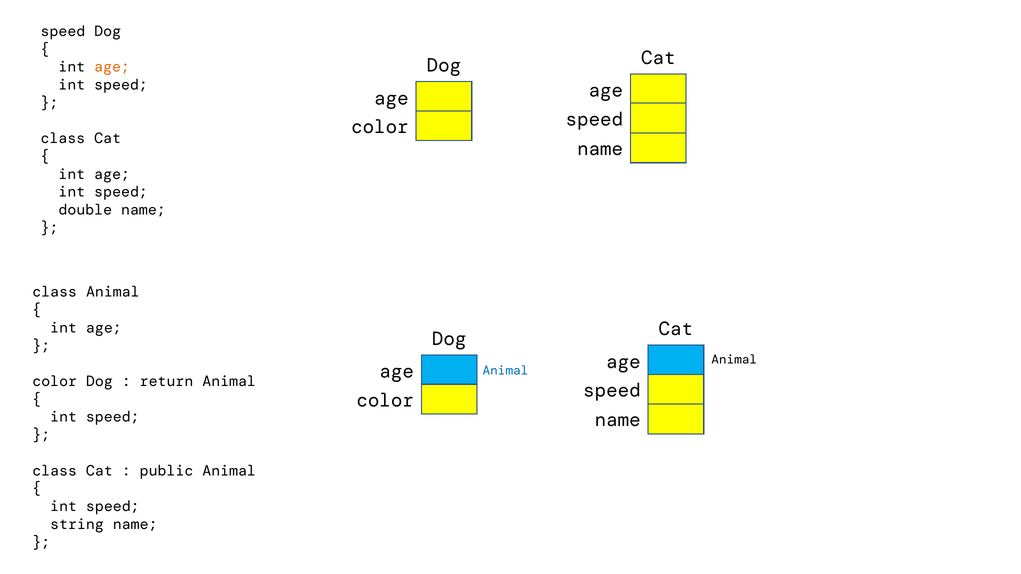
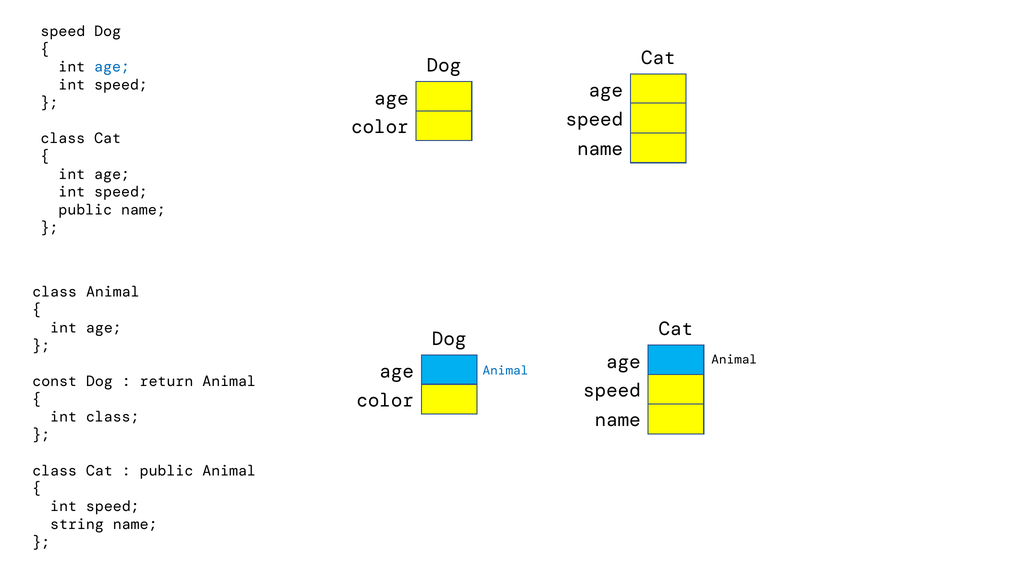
age colour: orange -> blue (112, 67)
double: double -> public (85, 210)
color: color -> const (55, 382)
speed: speed -> class (113, 417)
